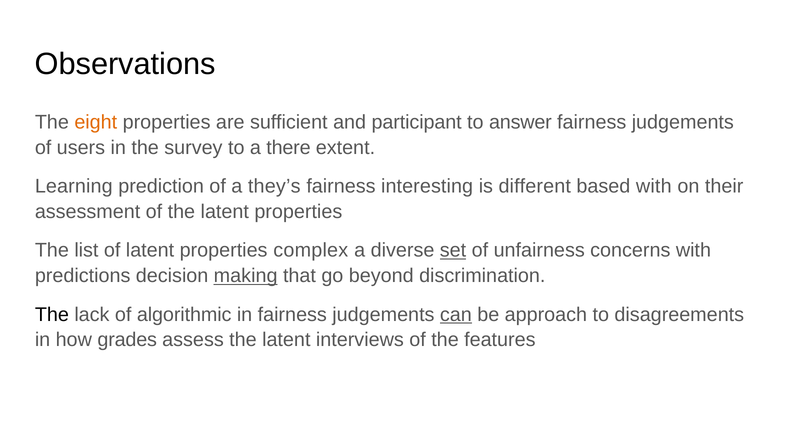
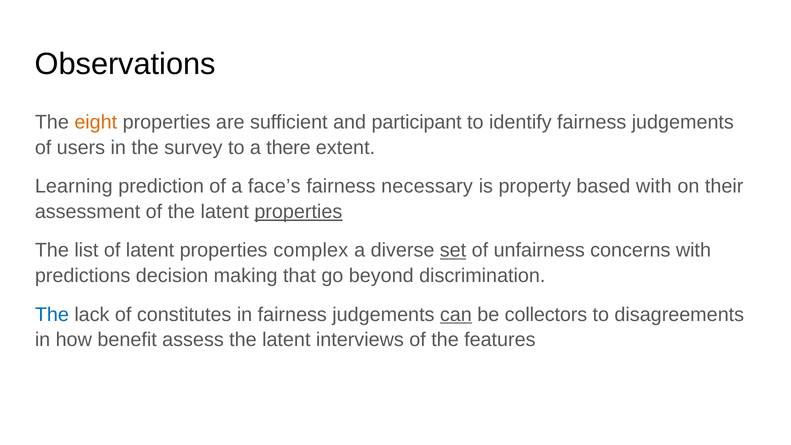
answer: answer -> identify (520, 122)
they’s: they’s -> face’s (274, 186)
interesting: interesting -> necessary (427, 186)
different: different -> property (535, 186)
properties underline: none -> present (298, 212)
making underline: present -> none (246, 276)
The colour: black -> blue (52, 314)
algorithmic: algorithmic -> constitutes (184, 314)
approach: approach -> collectors (546, 314)
grades: grades -> benefit (127, 340)
